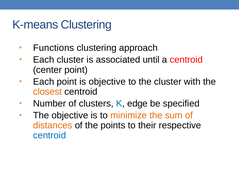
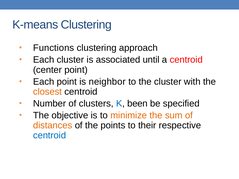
is objective: objective -> neighbor (107, 82)
edge: edge -> been (137, 104)
